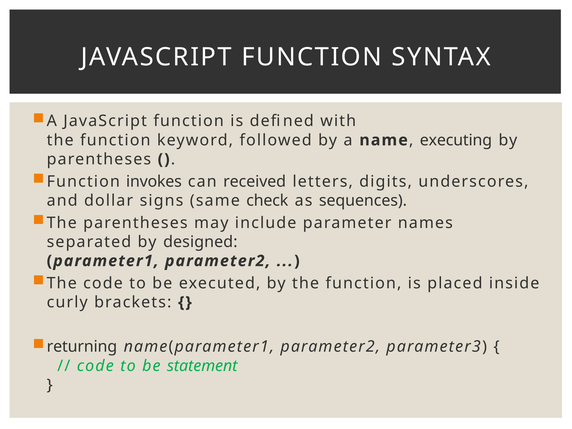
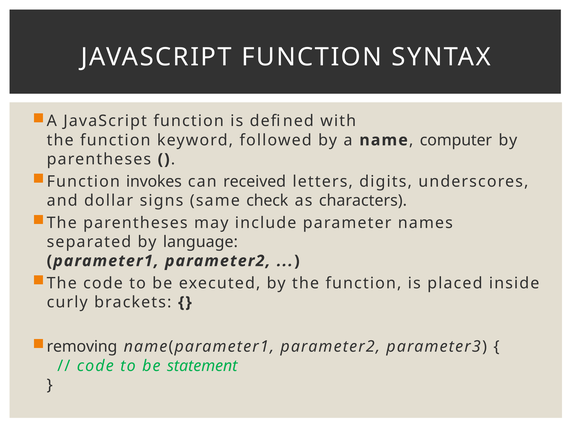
executing: executing -> computer (456, 140)
sequences: sequences -> characters (363, 201)
designed: designed -> language (200, 242)
returning: returning -> removing (82, 347)
